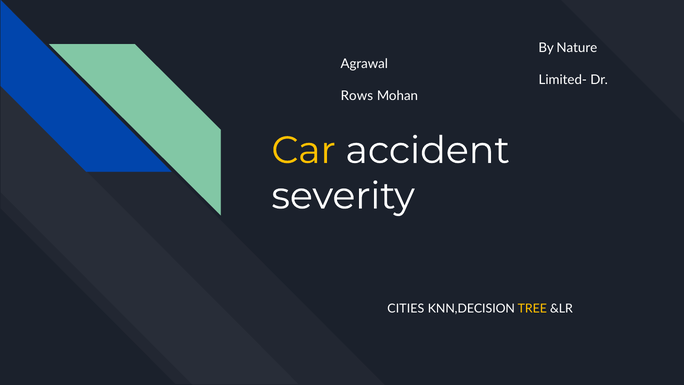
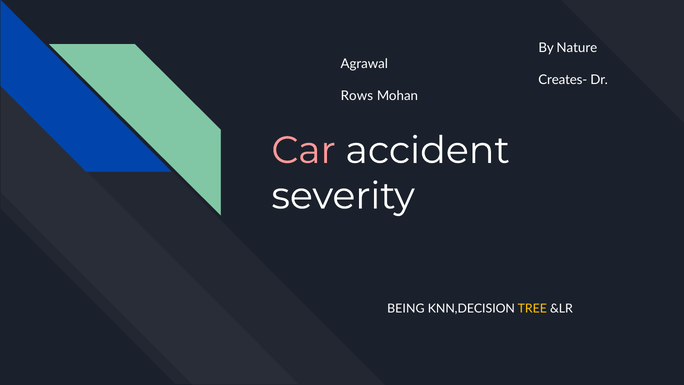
Limited-: Limited- -> Creates- (563, 80)
Car colour: yellow -> pink (304, 150)
CITIES: CITIES -> BEING (406, 309)
